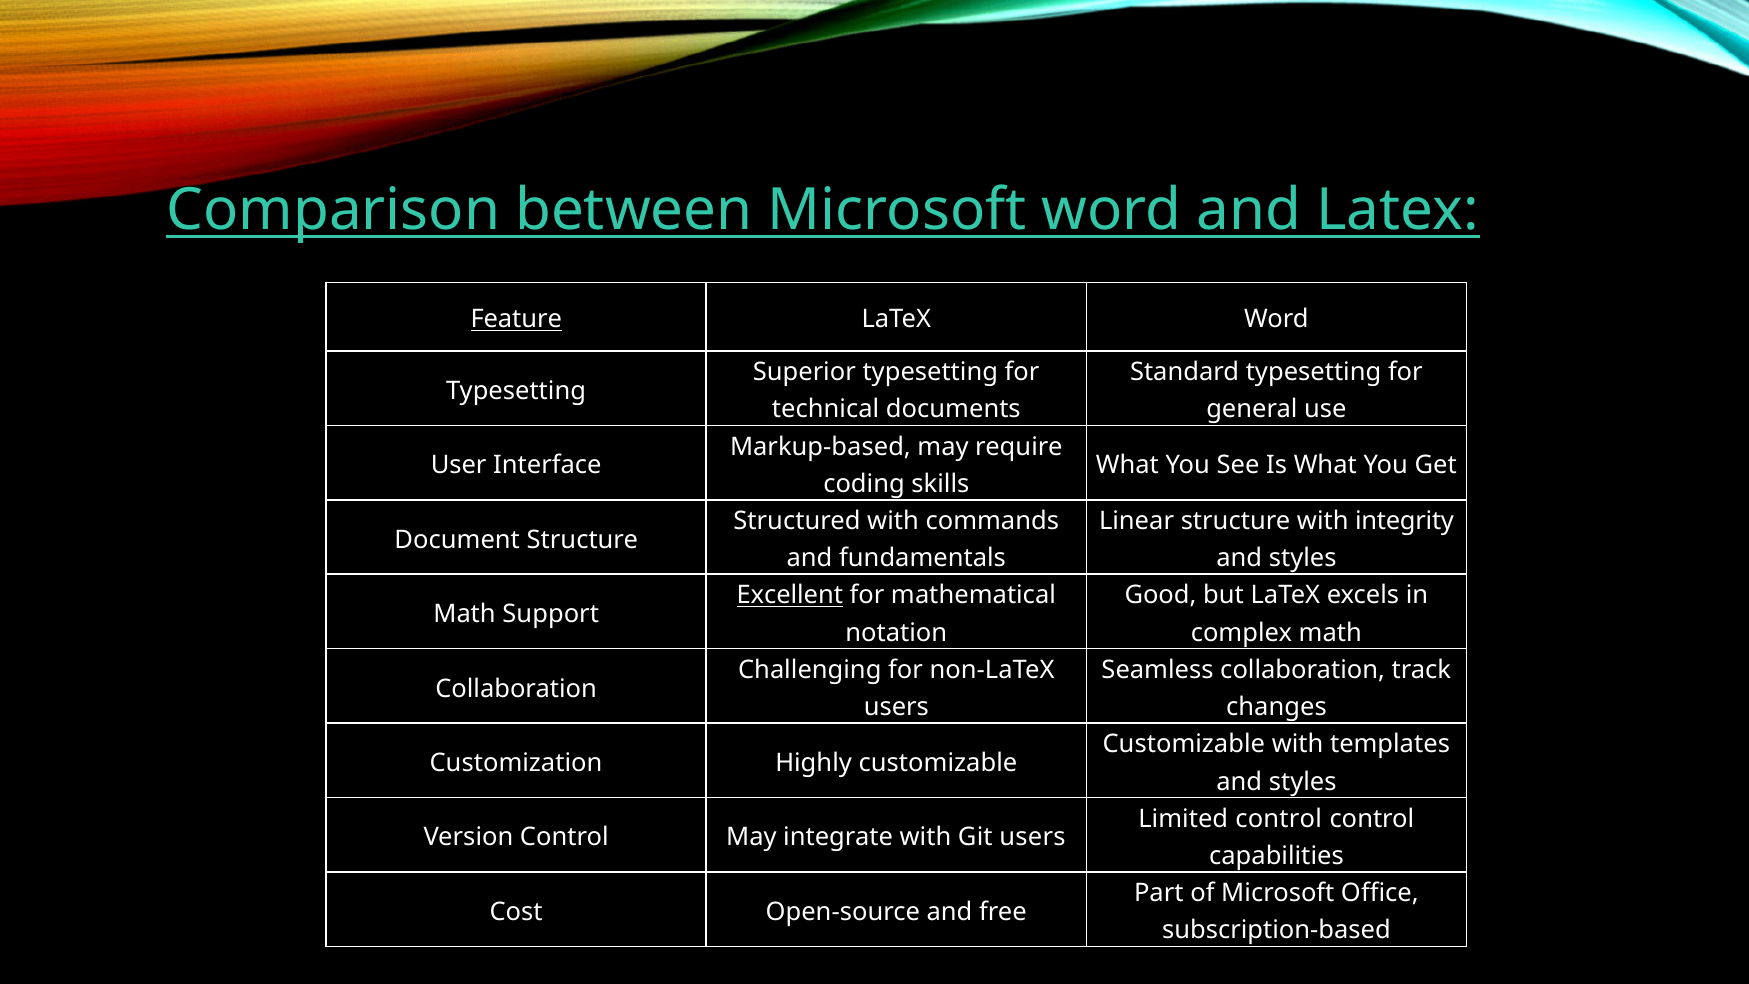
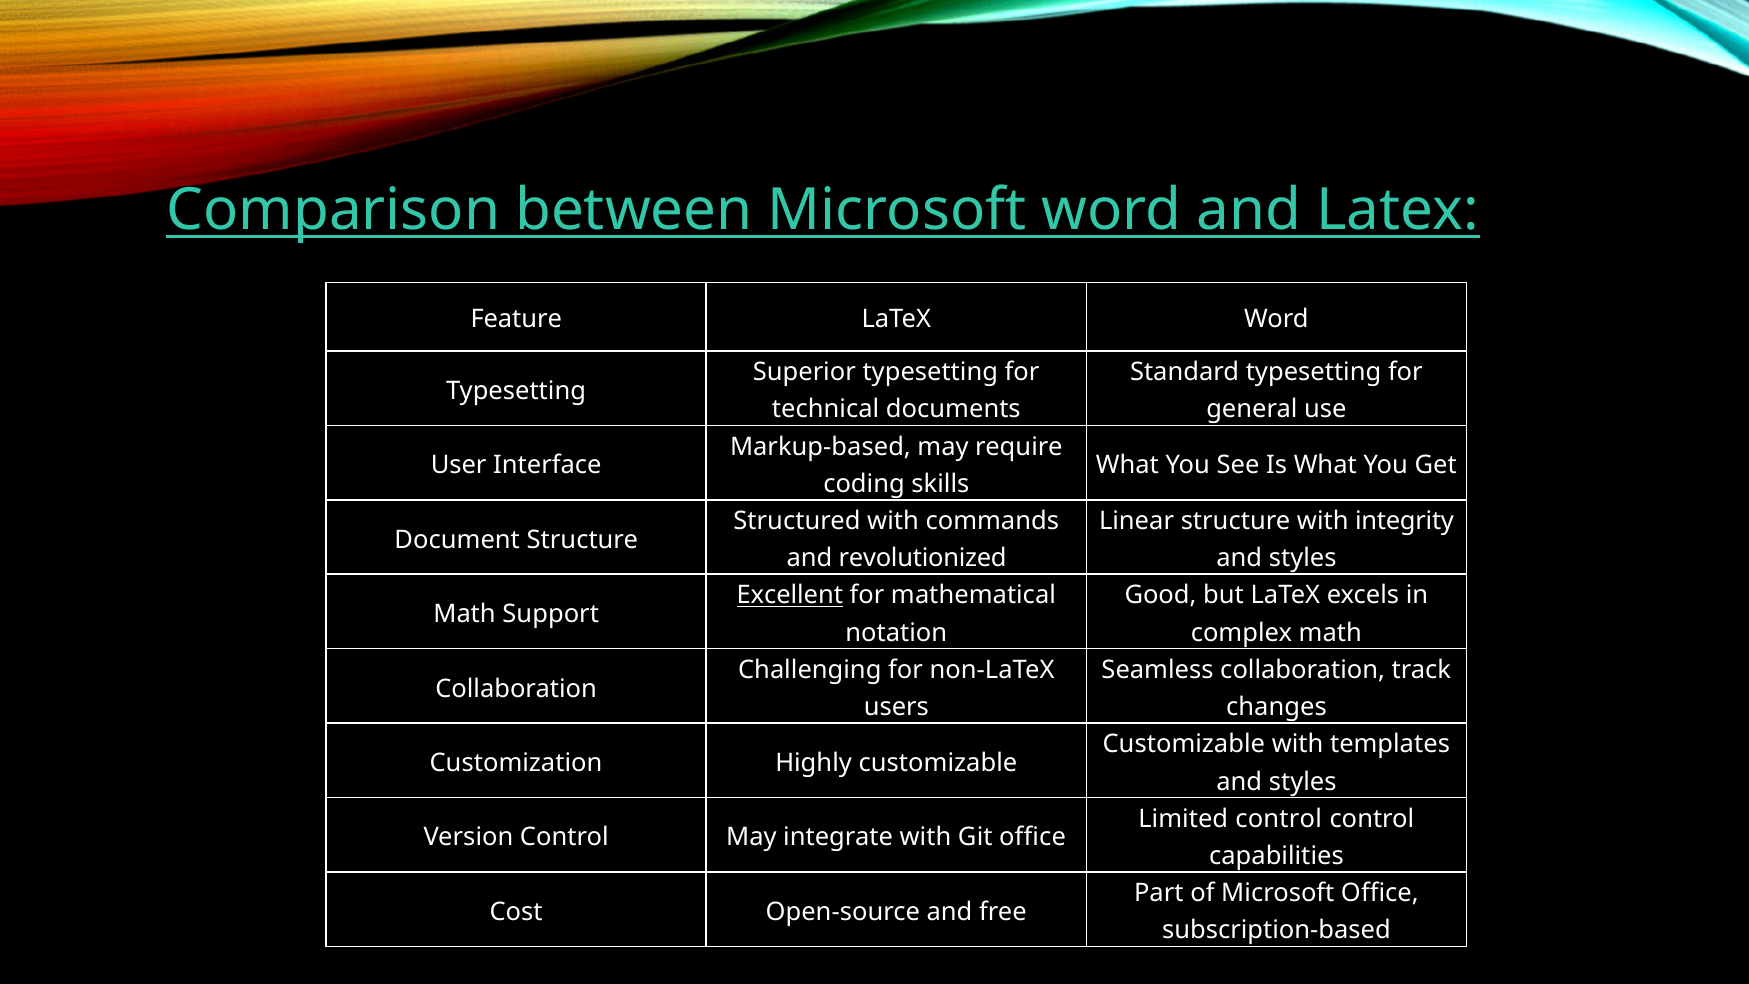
Feature underline: present -> none (516, 319)
fundamentals: fundamentals -> revolutionized (923, 558)
Git users: users -> office (1033, 837)
